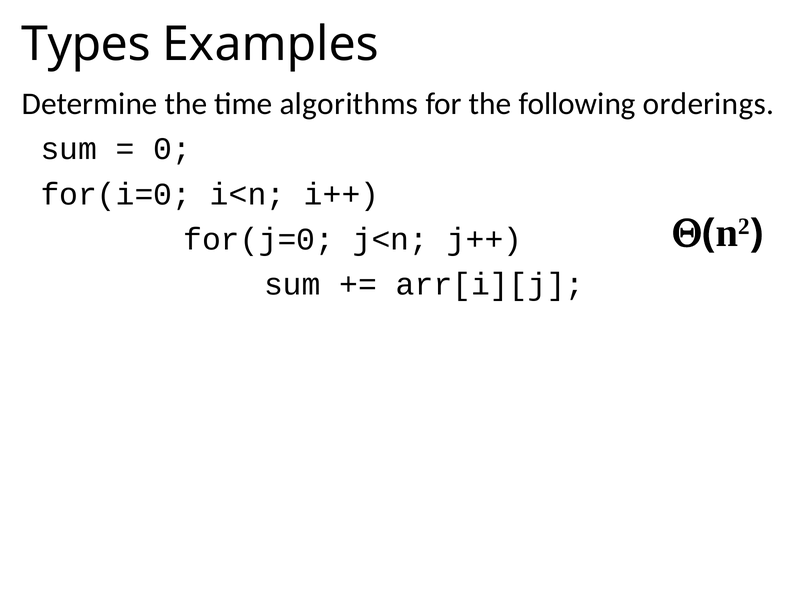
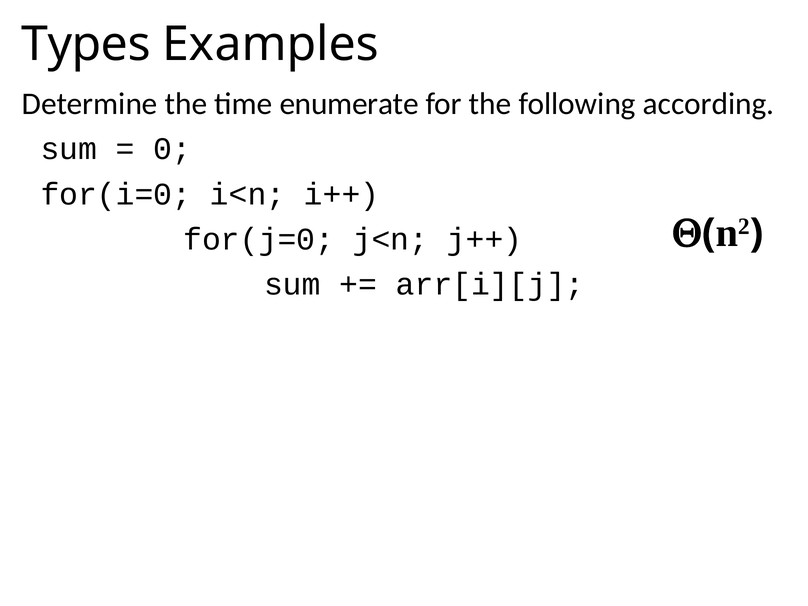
algorithms: algorithms -> enumerate (349, 104)
orderings: orderings -> according (709, 104)
